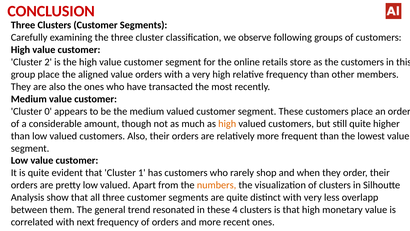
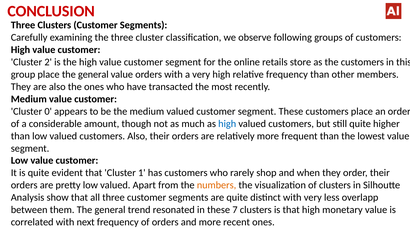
place the aligned: aligned -> general (93, 74)
high colour: orange -> blue (227, 124)
4: 4 -> 7 (235, 210)
